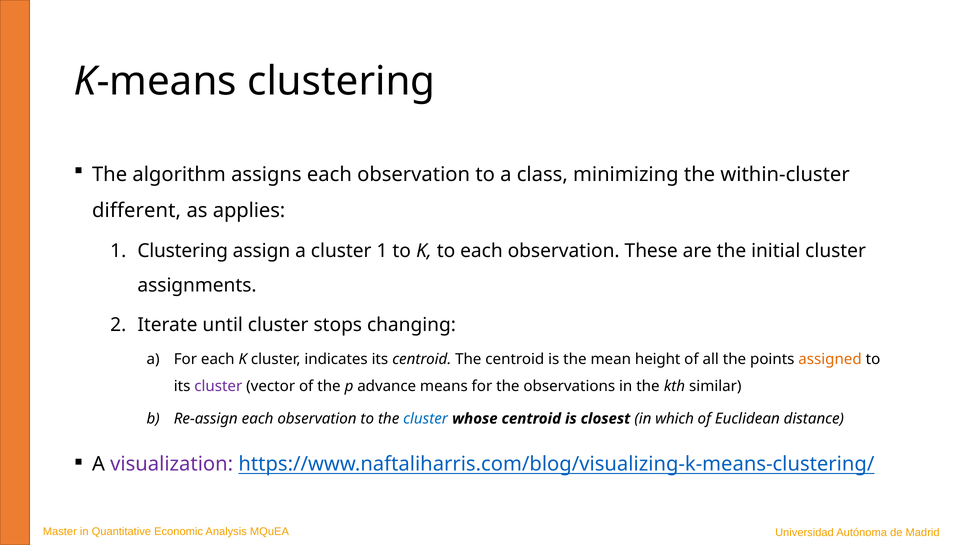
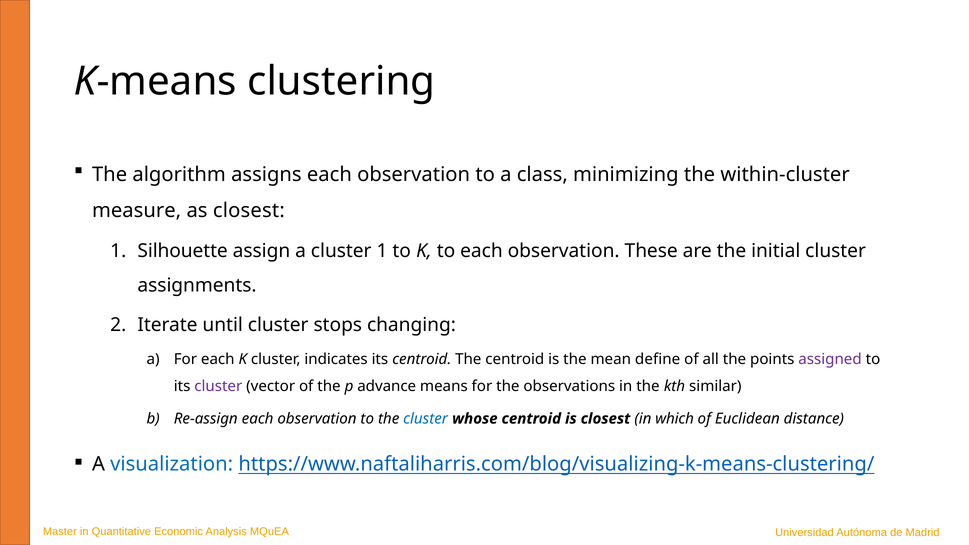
different: different -> measure (137, 211)
as applies: applies -> closest (249, 211)
1 Clustering: Clustering -> Silhouette (183, 251)
height: height -> define (658, 359)
assigned colour: orange -> purple (830, 359)
visualization colour: purple -> blue (172, 464)
